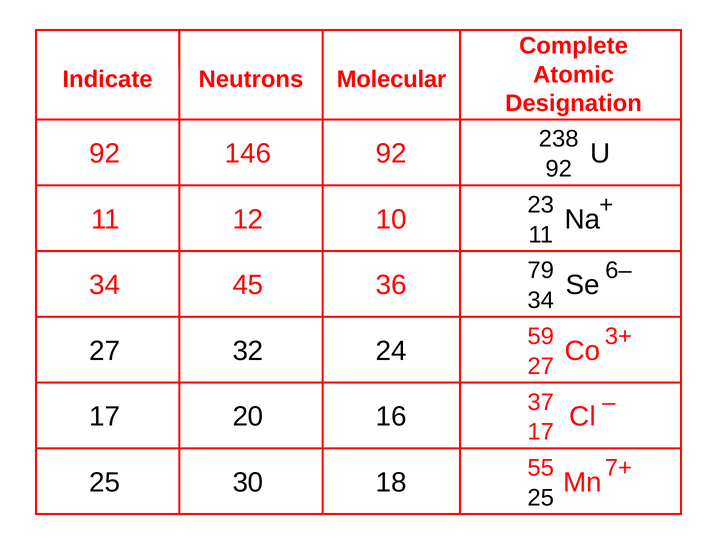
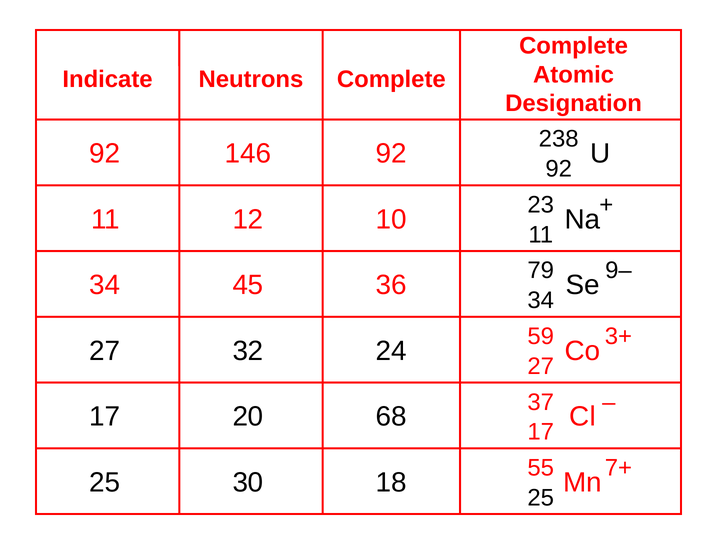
Neutrons Molecular: Molecular -> Complete (391, 79)
6–: 6– -> 9– (618, 270)
16: 16 -> 68 (391, 417)
